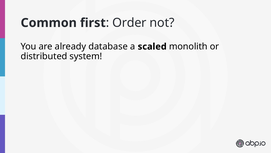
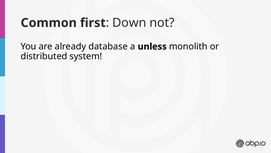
Order: Order -> Down (129, 23)
scaled: scaled -> unless (152, 46)
